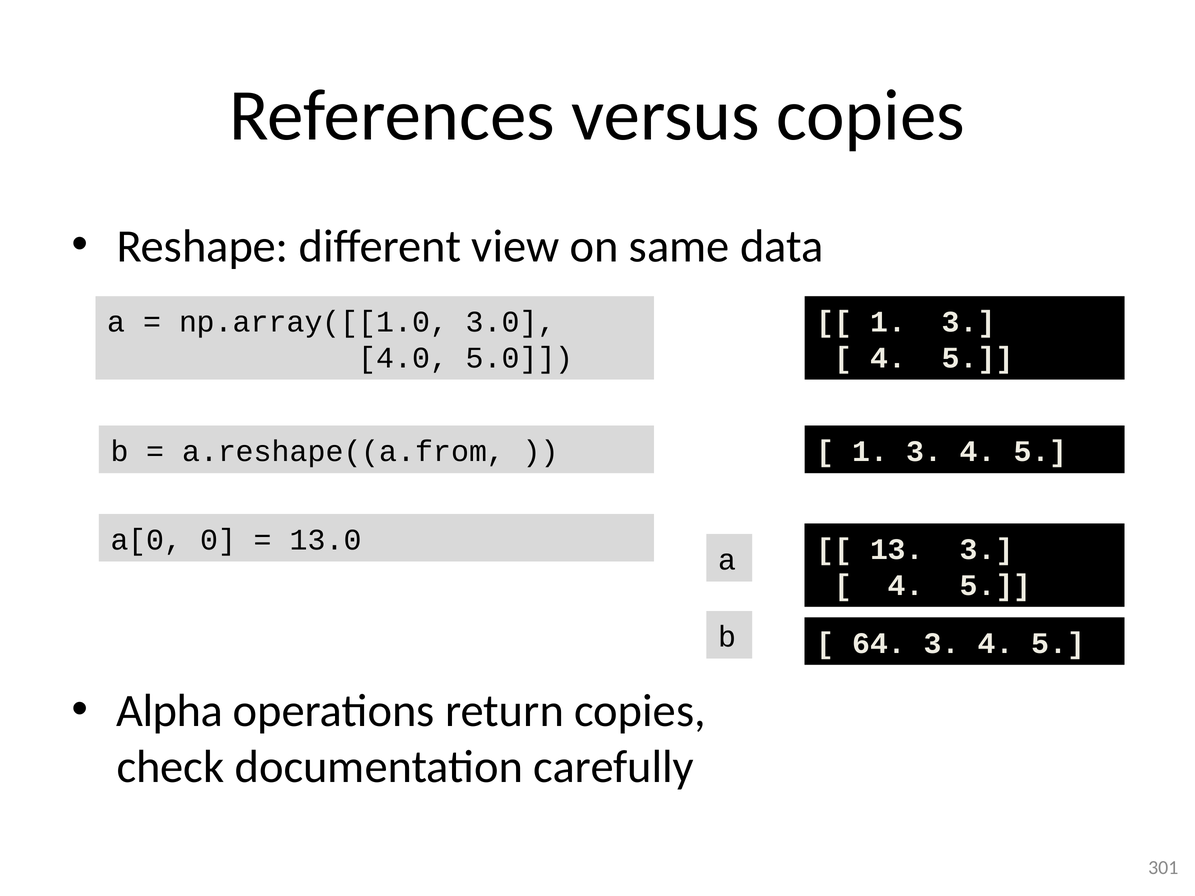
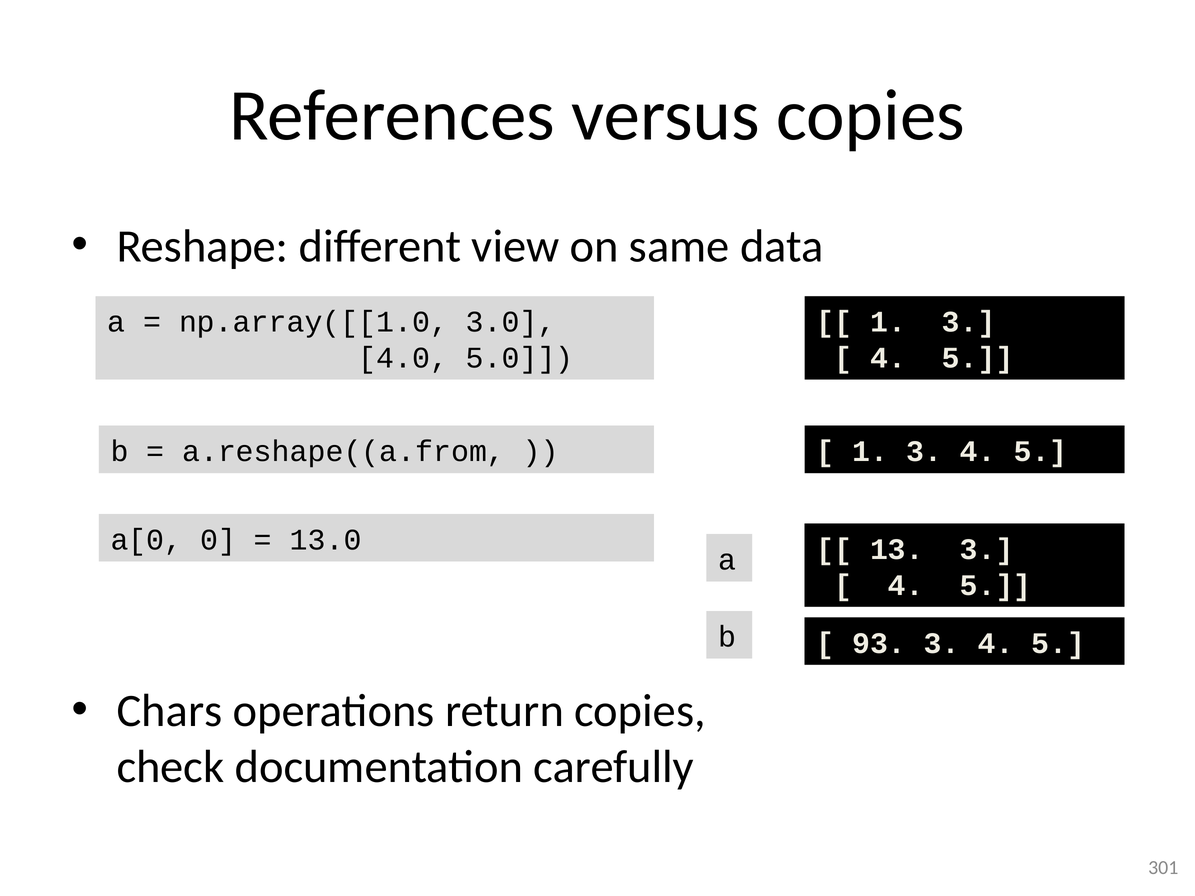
64: 64 -> 93 (879, 643)
Alpha: Alpha -> Chars (169, 711)
